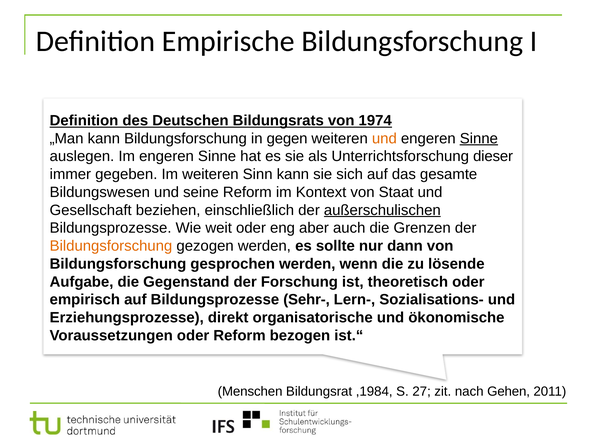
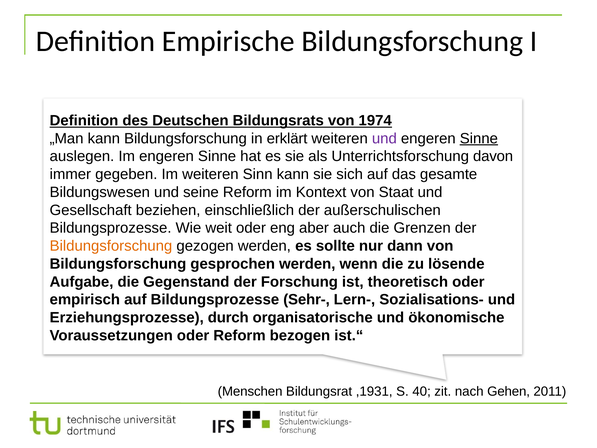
gegen: gegen -> erklärt (287, 138)
und colour: orange -> purple (384, 138)
dieser: dieser -> davon (493, 156)
außerschulischen underline: present -> none (382, 210)
direkt: direkt -> durch (228, 317)
,1984: ,1984 -> ,1931 (374, 391)
27: 27 -> 40 (422, 391)
